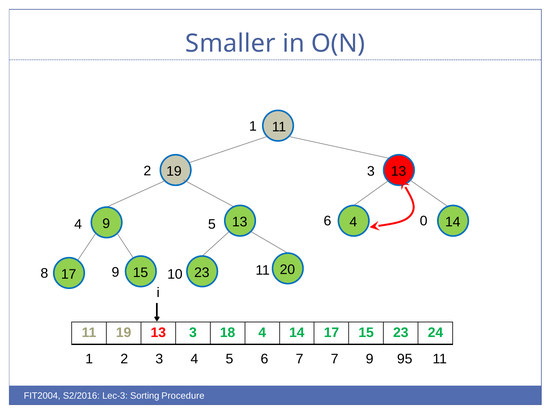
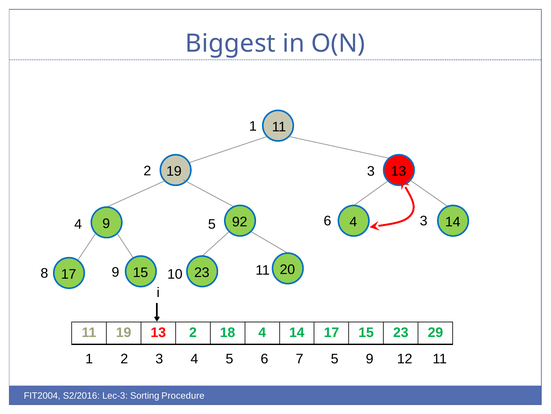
Smaller: Smaller -> Biggest (231, 43)
9 13: 13 -> 92 (240, 221)
6 0: 0 -> 3 (424, 221)
13 3: 3 -> 2 (193, 332)
24: 24 -> 29 (435, 332)
7 7: 7 -> 5 (335, 358)
95: 95 -> 12 (405, 358)
